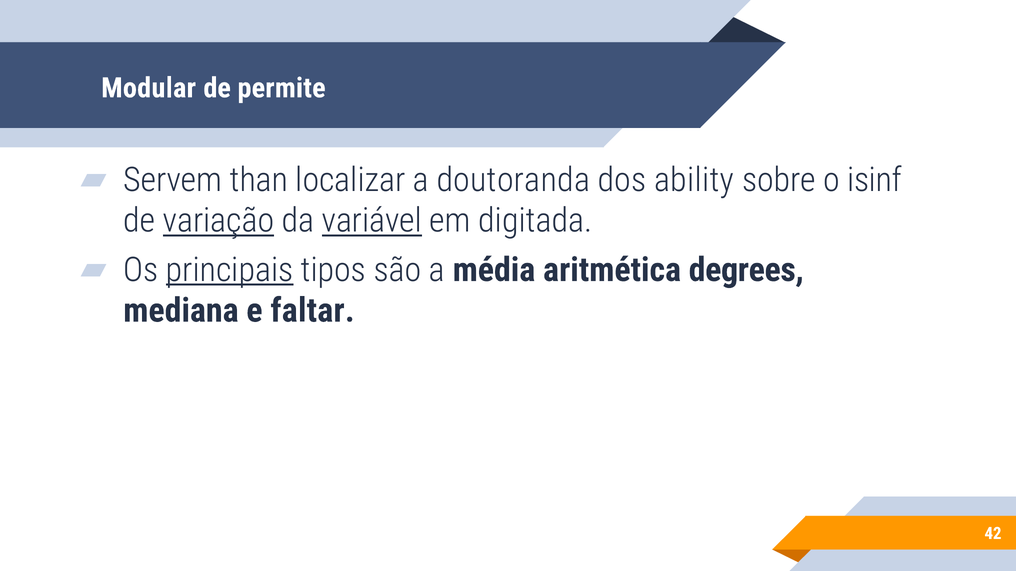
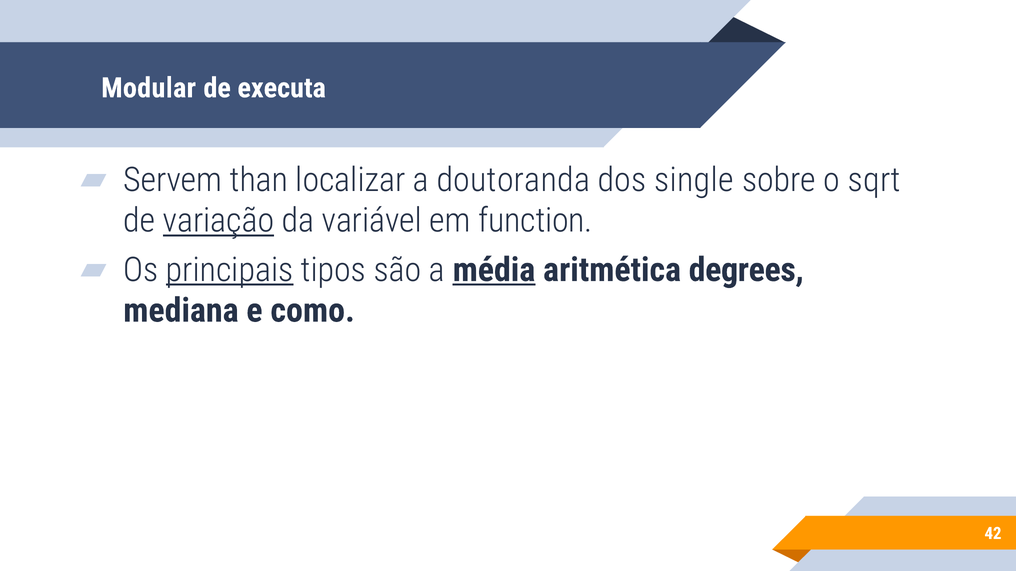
permite: permite -> executa (282, 88)
ability: ability -> single (694, 180)
isinf: isinf -> sqrt (874, 180)
variável underline: present -> none (372, 221)
digitada: digitada -> function (535, 221)
média underline: none -> present (494, 270)
faltar: faltar -> como (313, 311)
